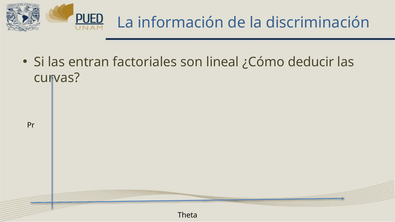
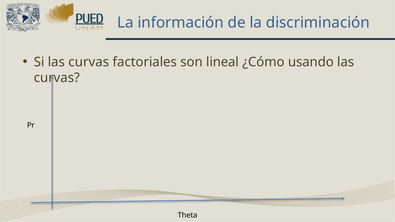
Si las entran: entran -> curvas (89, 62)
deducir: deducir -> usando (311, 62)
